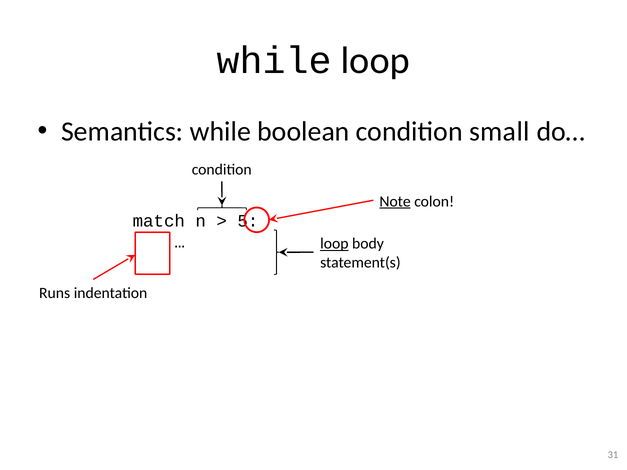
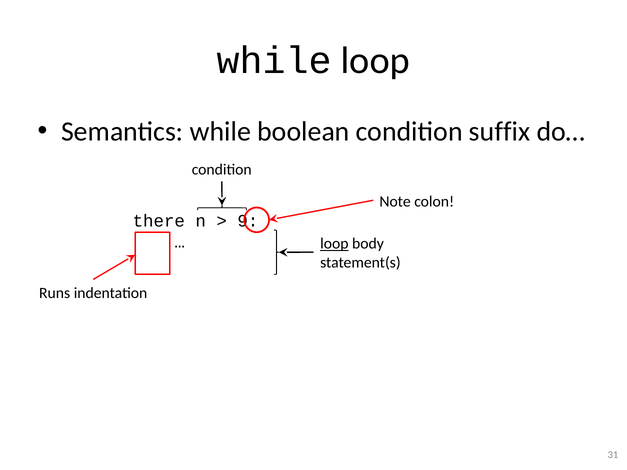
small: small -> suffix (500, 132)
Note underline: present -> none (395, 201)
match: match -> there (159, 221)
5: 5 -> 9 (248, 221)
